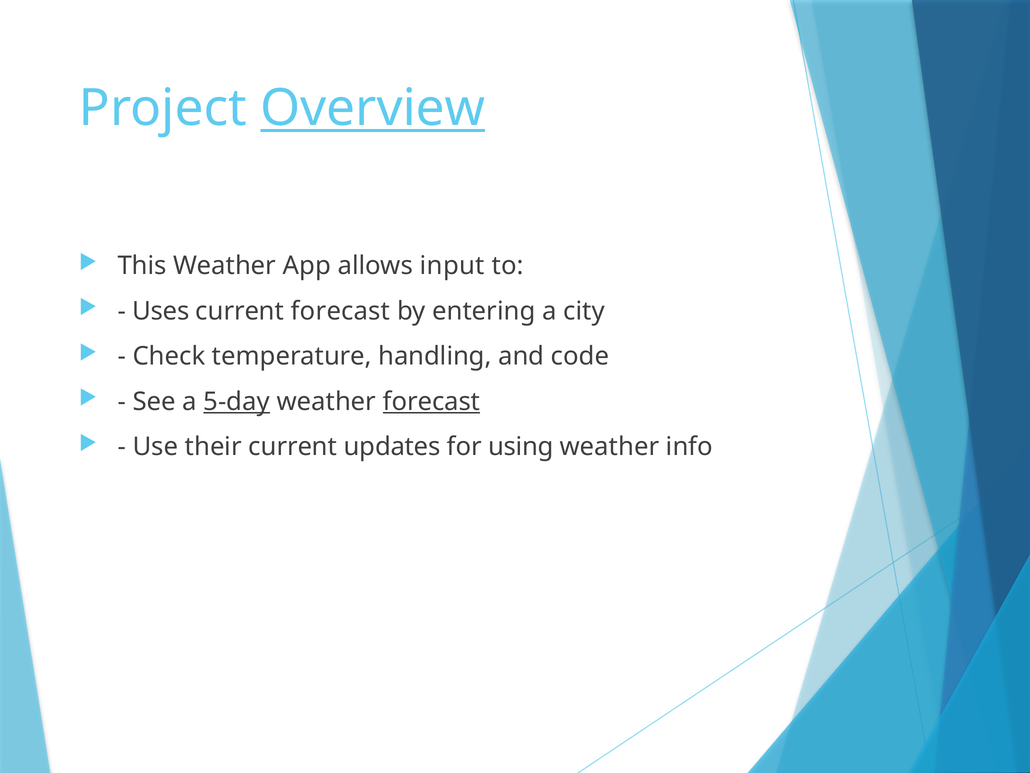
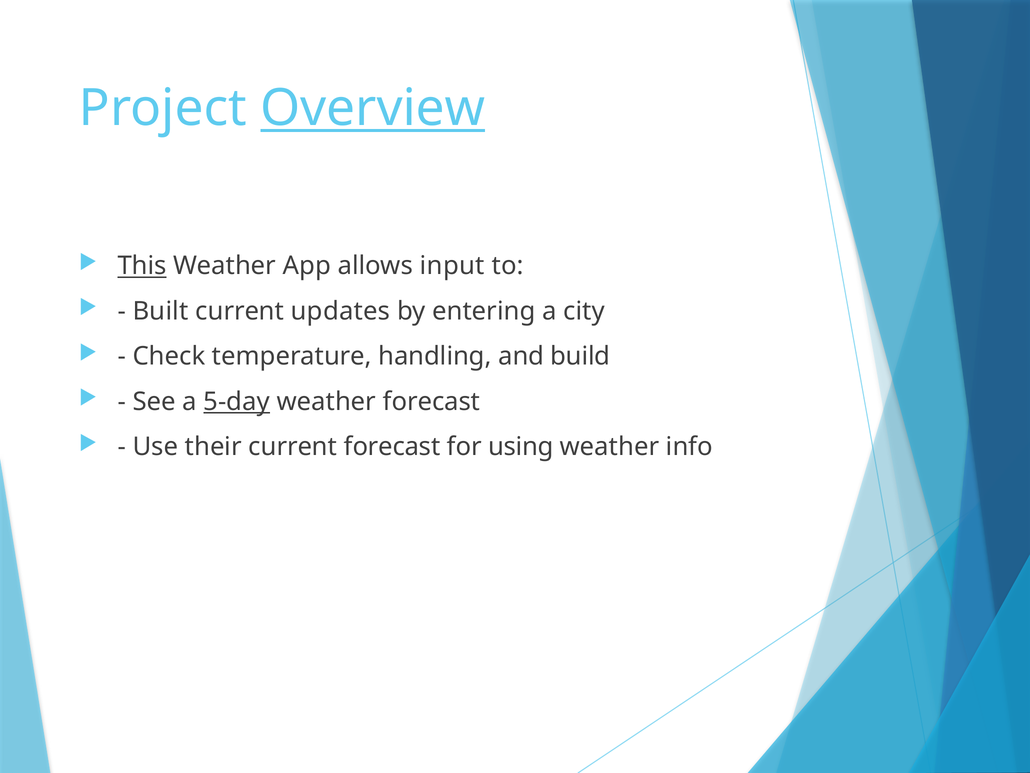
This underline: none -> present (142, 266)
Uses: Uses -> Built (161, 311)
current forecast: forecast -> updates (341, 311)
code: code -> build (580, 356)
forecast underline: present -> none (432, 401)
current updates: updates -> forecast (392, 447)
